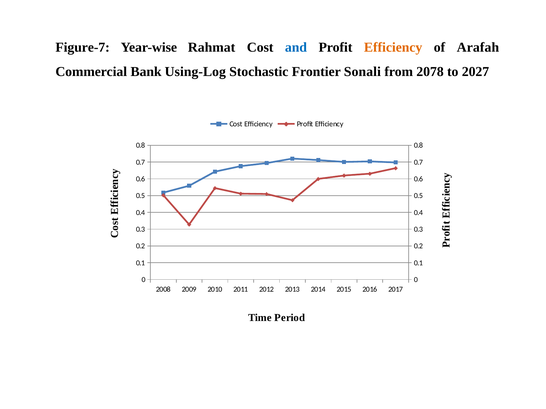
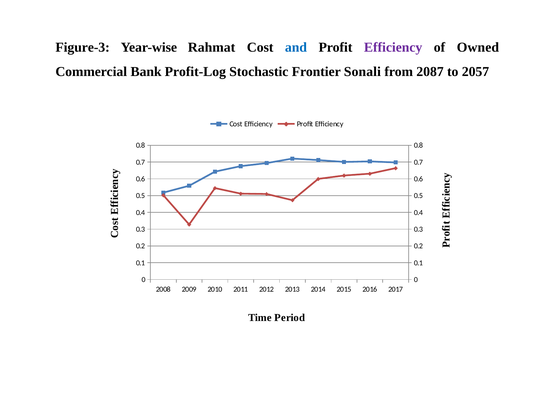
Figure-7: Figure-7 -> Figure-3 (83, 47)
Efficiency colour: orange -> purple (393, 47)
Arafah: Arafah -> Owned (478, 47)
Using-Log: Using-Log -> Profit-Log (195, 72)
2078: 2078 -> 2087 (430, 72)
2027: 2027 -> 2057 (475, 72)
